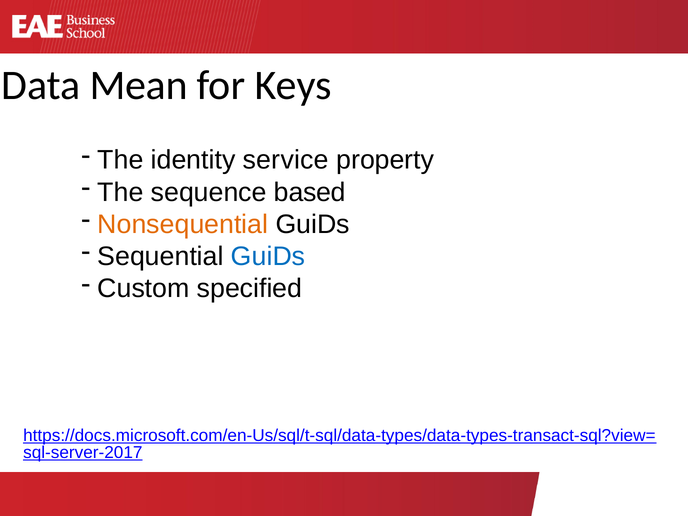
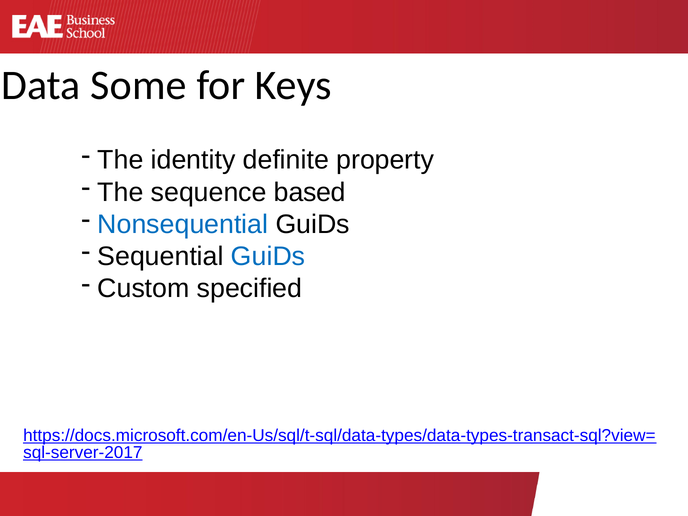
Mean: Mean -> Some (138, 85)
service: service -> definite (286, 160)
Nonsequential colour: orange -> blue (183, 224)
